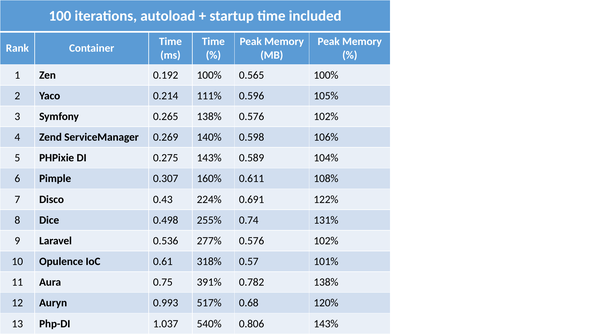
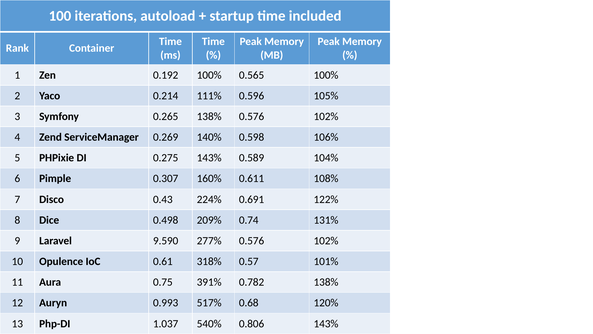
255%: 255% -> 209% (209, 220)
0.536: 0.536 -> 9.590 (166, 240)
